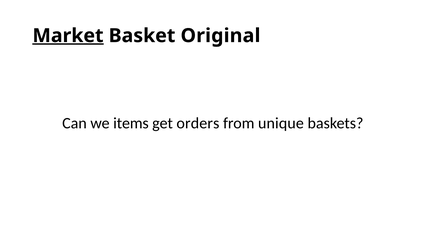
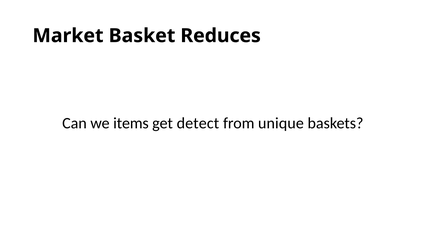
Market underline: present -> none (68, 36)
Original: Original -> Reduces (221, 36)
orders: orders -> detect (198, 124)
